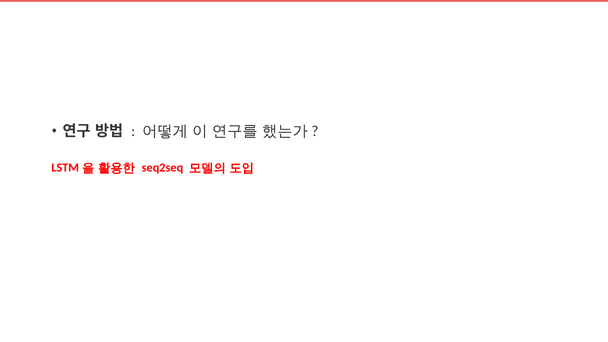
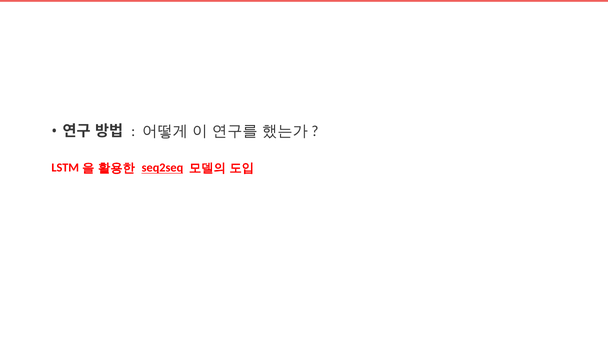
seq2seq underline: none -> present (162, 168)
